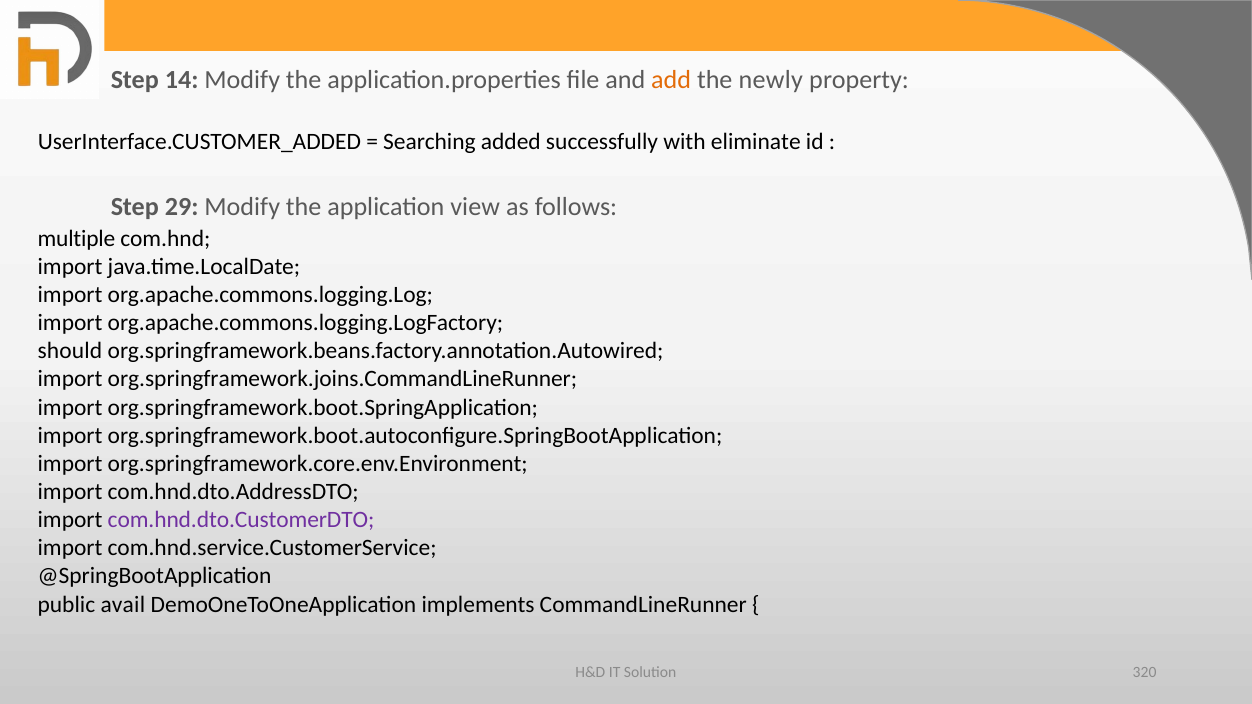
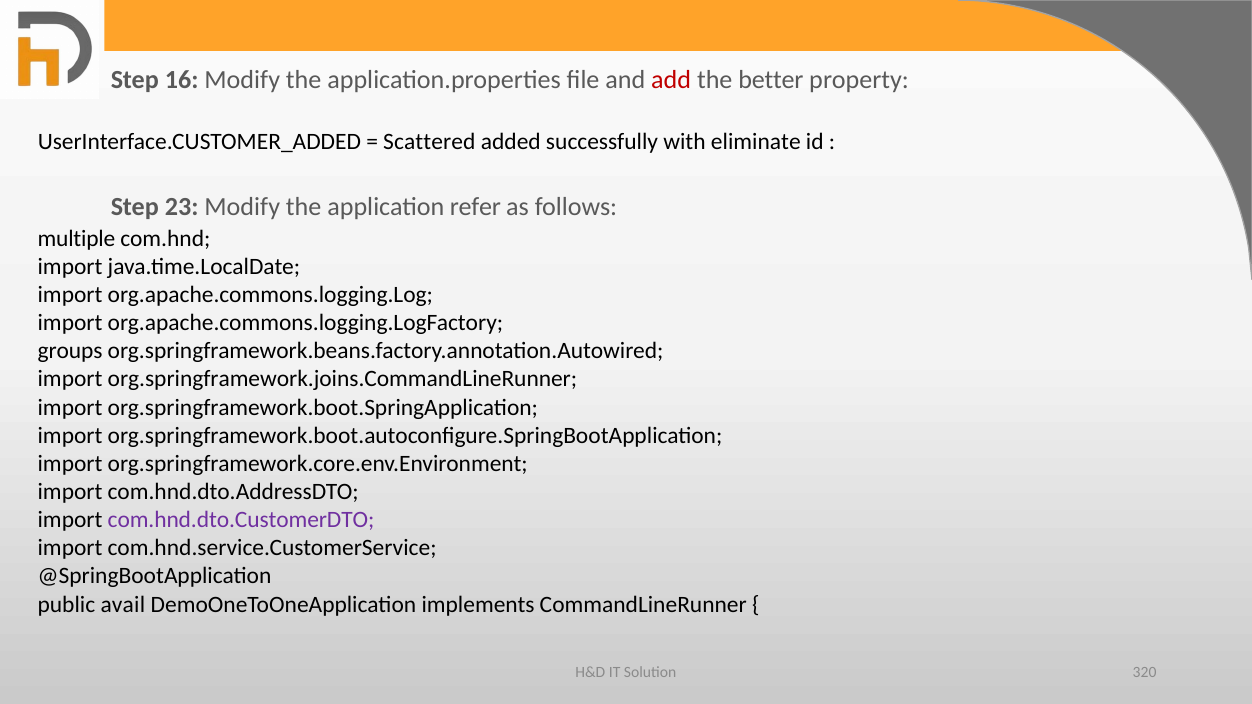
14: 14 -> 16 (182, 80)
add colour: orange -> red (671, 80)
newly: newly -> better (771, 80)
Searching: Searching -> Scattered (429, 142)
29: 29 -> 23 (182, 207)
view: view -> refer (475, 207)
should: should -> groups (70, 351)
